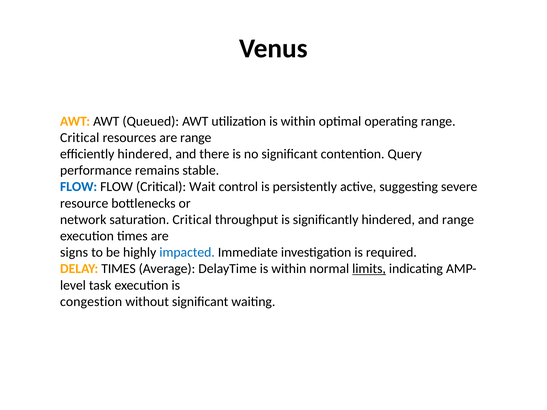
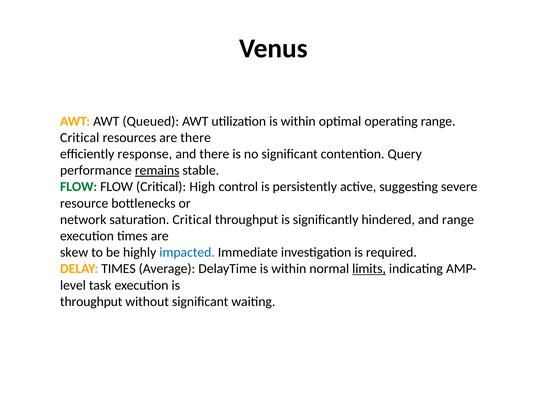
are range: range -> there (196, 138)
efficiently hindered: hindered -> response (145, 154)
remains underline: none -> present (157, 170)
FLOW colour: blue -> green (79, 187)
Wait: Wait -> High (202, 187)
signs: signs -> skew (74, 253)
congestion: congestion -> throughput (91, 302)
